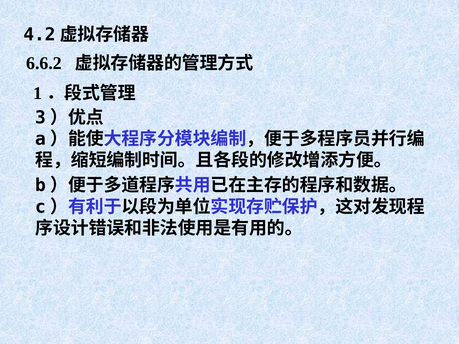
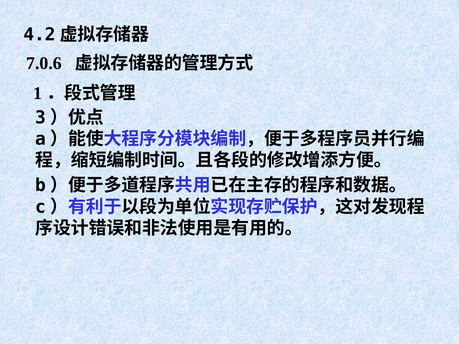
6.6.2: 6.6.2 -> 7.0.6 (44, 63)
